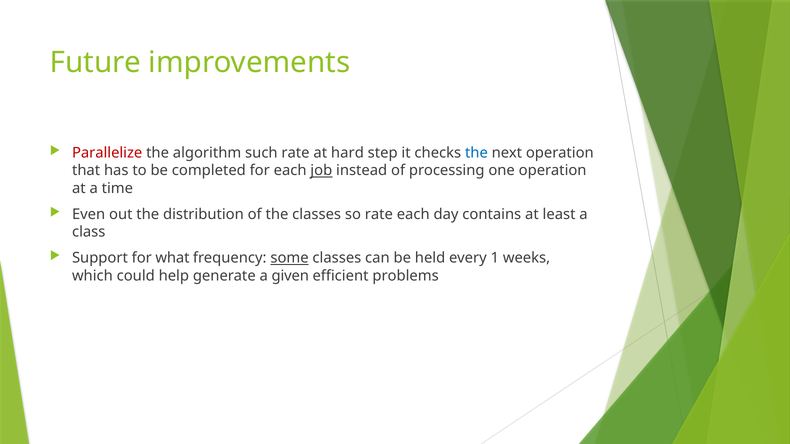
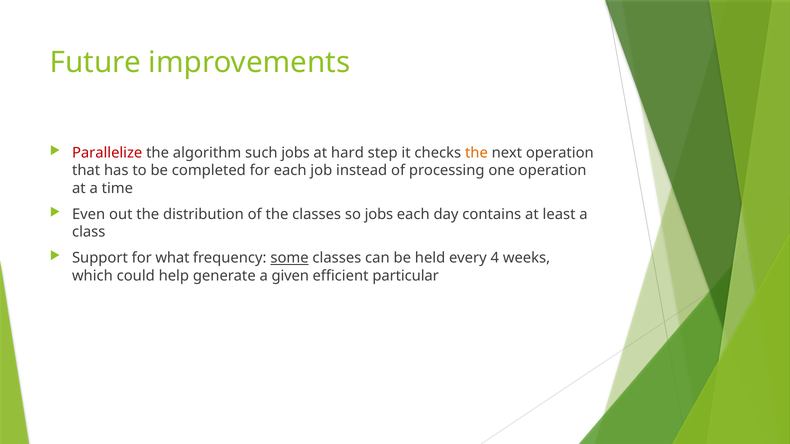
such rate: rate -> jobs (296, 153)
the colour: blue -> orange (476, 153)
job underline: present -> none (321, 171)
so rate: rate -> jobs (379, 214)
1: 1 -> 4 (495, 258)
problems: problems -> particular (406, 276)
